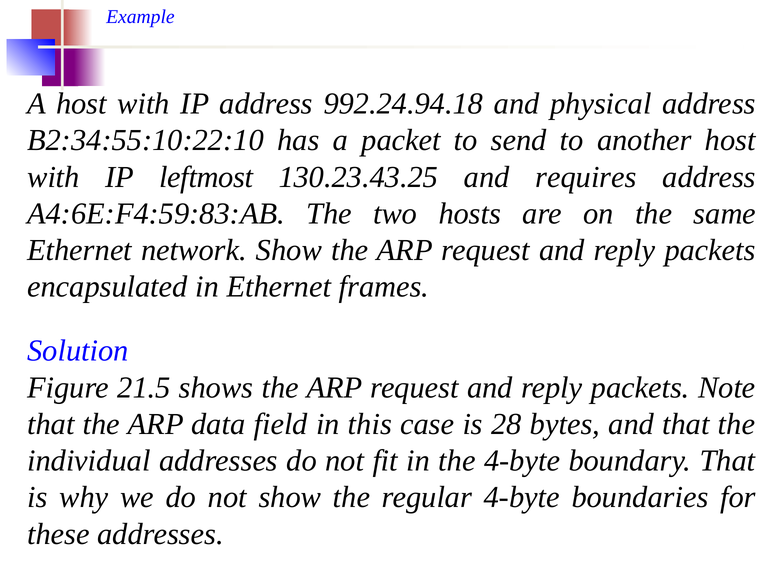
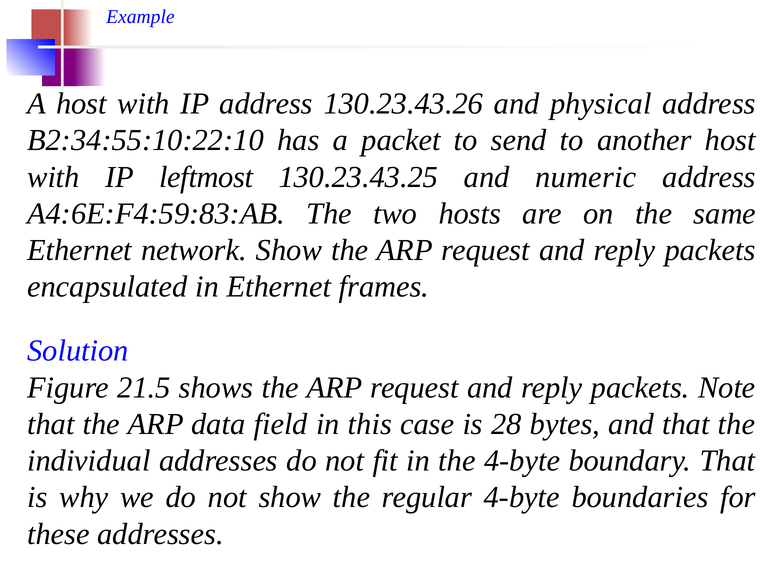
992.24.94.18: 992.24.94.18 -> 130.23.43.26 (403, 104)
requires: requires -> numeric (586, 177)
